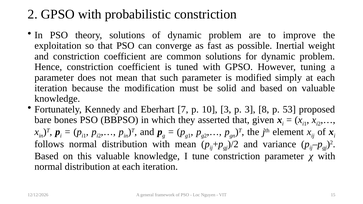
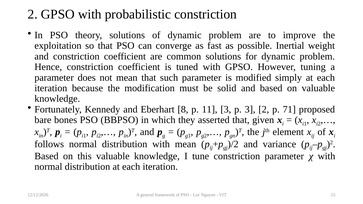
7: 7 -> 8 (183, 109)
10: 10 -> 11 (210, 109)
3 8: 8 -> 2 (264, 109)
53: 53 -> 71 (289, 109)
